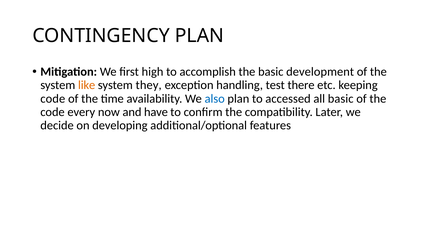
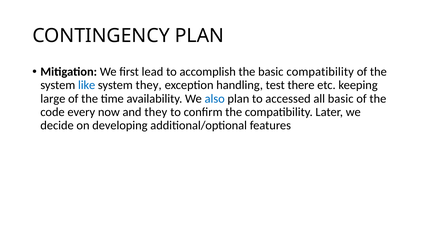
high: high -> lead (152, 72)
basic development: development -> compatibility (320, 72)
like colour: orange -> blue (87, 85)
code: code -> large (53, 99)
and have: have -> they (156, 112)
